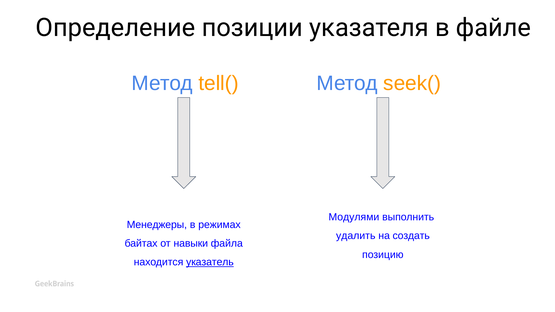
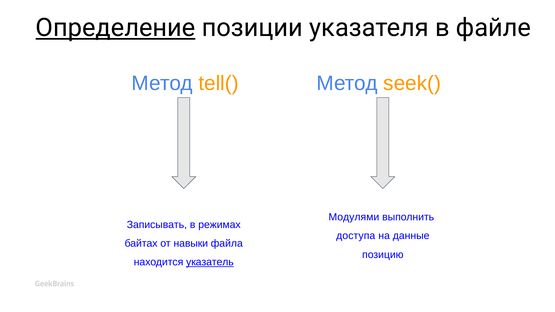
Определение underline: none -> present (116, 28)
Менеджеры: Менеджеры -> Записывать (157, 225)
удалить: удалить -> доступа (356, 236)
создать: создать -> данные (411, 236)
